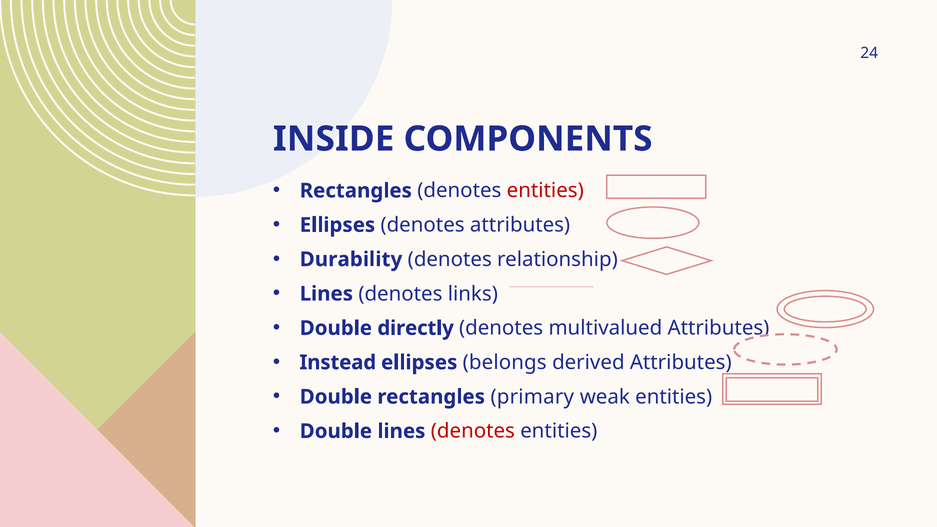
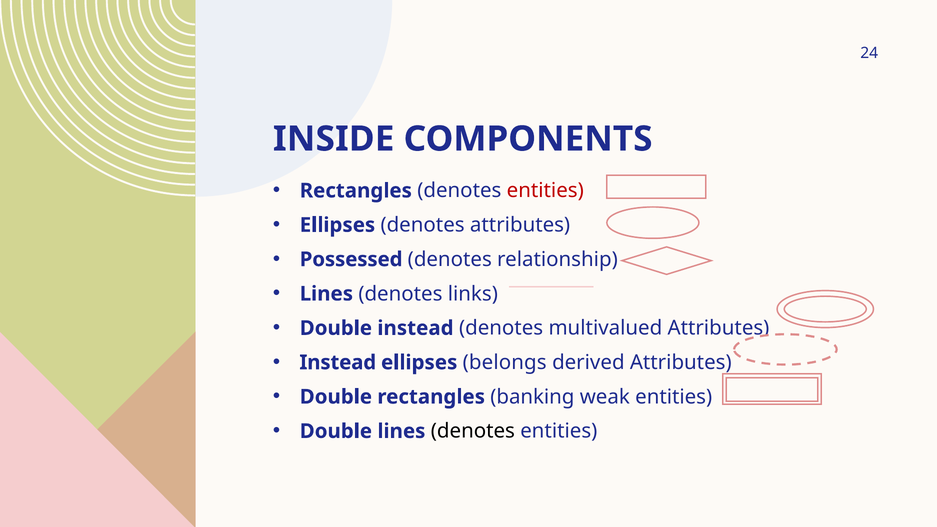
Durability: Durability -> Possessed (351, 259)
Double directly: directly -> instead (415, 328)
primary: primary -> banking (532, 397)
denotes colour: red -> black (473, 431)
